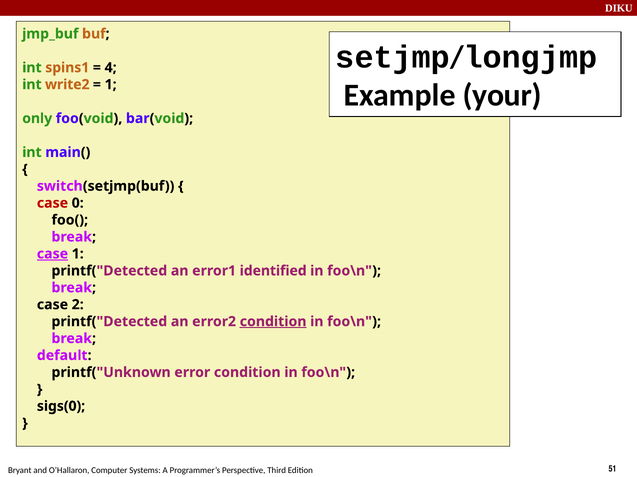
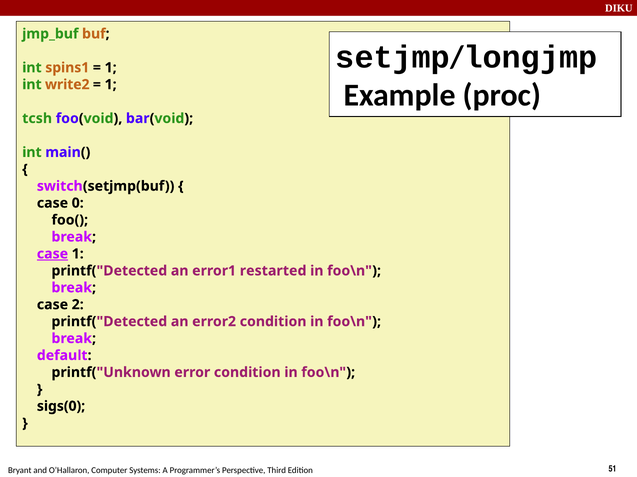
4: 4 -> 1 (111, 68)
your: your -> proc (502, 96)
only: only -> tcsh (37, 119)
case colour: red -> black (52, 203)
identified: identified -> restarted (273, 271)
condition underline: present -> none (273, 322)
